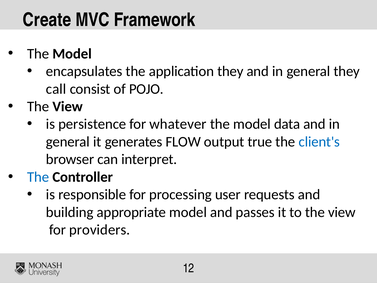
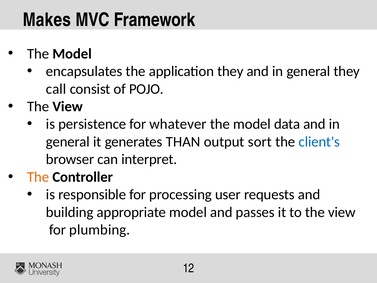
Create: Create -> Makes (47, 20)
FLOW: FLOW -> THAN (183, 142)
true: true -> sort (260, 142)
The colour: blue -> orange (38, 177)
providers: providers -> plumbing (100, 230)
